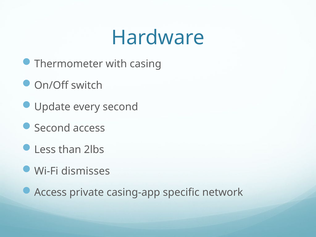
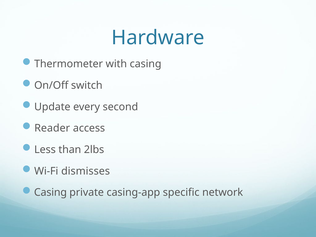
Second: Second -> Reader (52, 128)
Access: Access -> Casing (50, 192)
